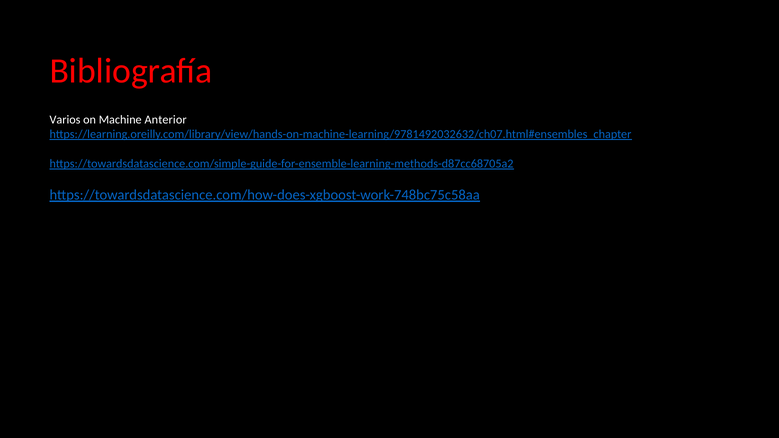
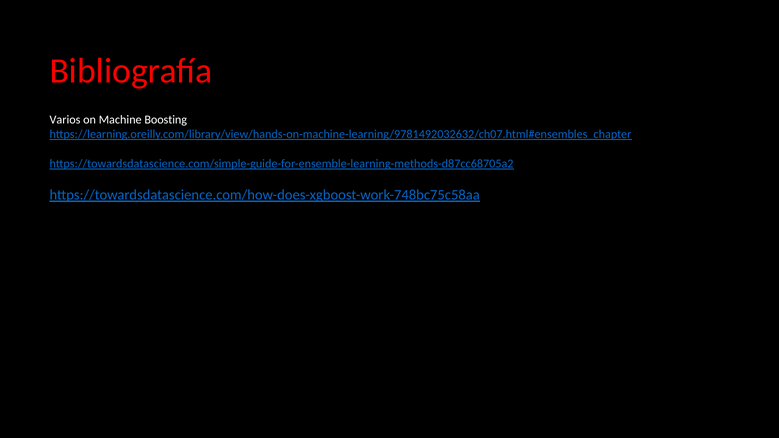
Anterior: Anterior -> Boosting (166, 120)
